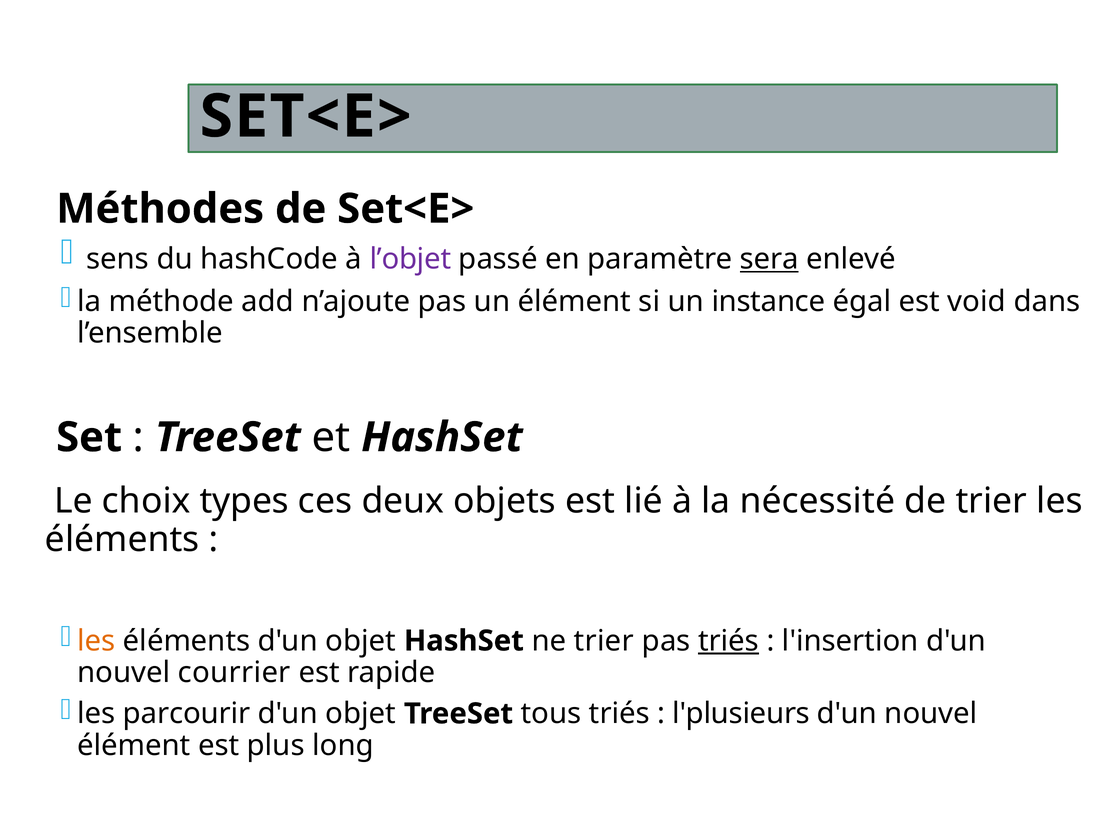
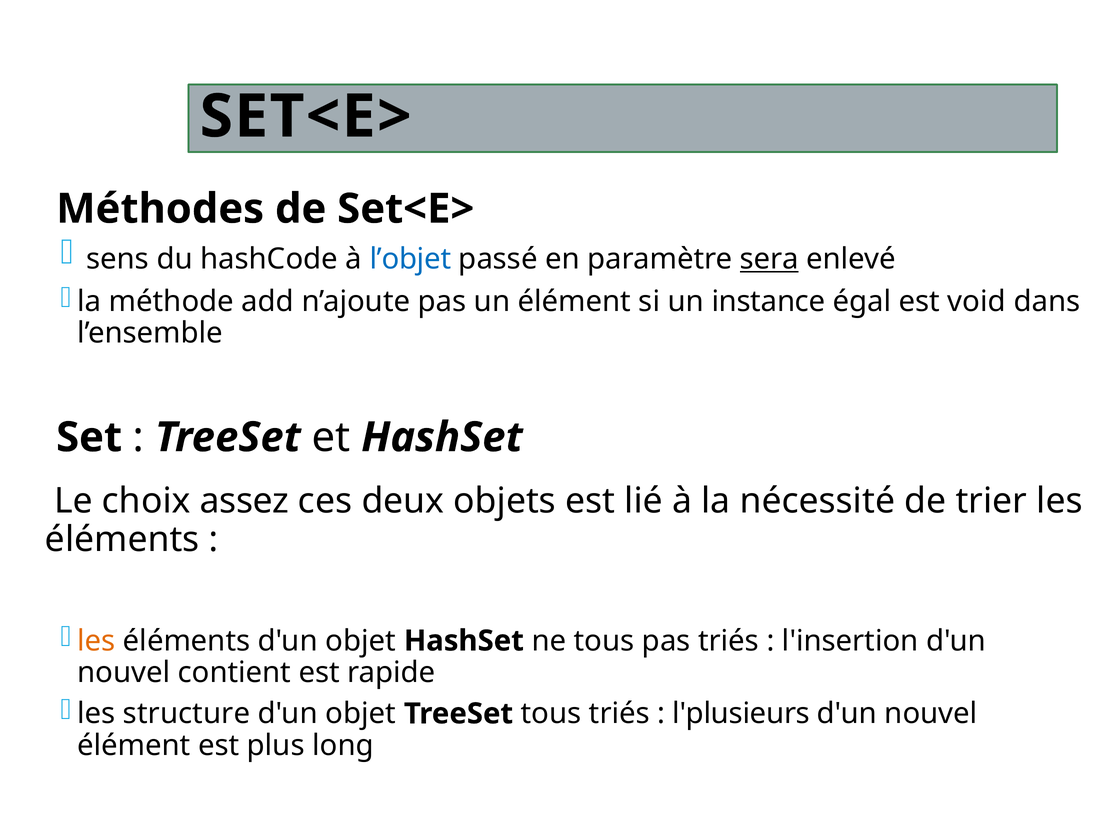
l’objet colour: purple -> blue (410, 259)
types: types -> assez (244, 501)
ne trier: trier -> tous (604, 640)
triés underline: present -> none (728, 640)
courrier: courrier -> contient (234, 672)
parcourir: parcourir -> structure (187, 713)
